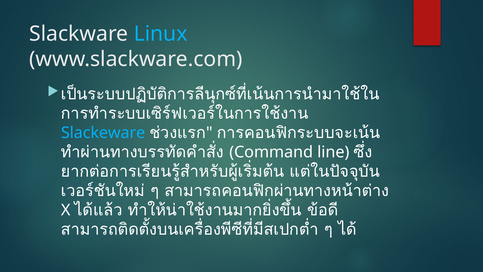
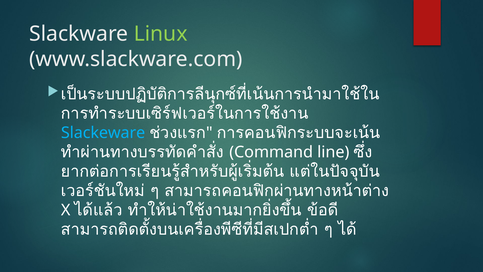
Linux colour: light blue -> light green (161, 34)
